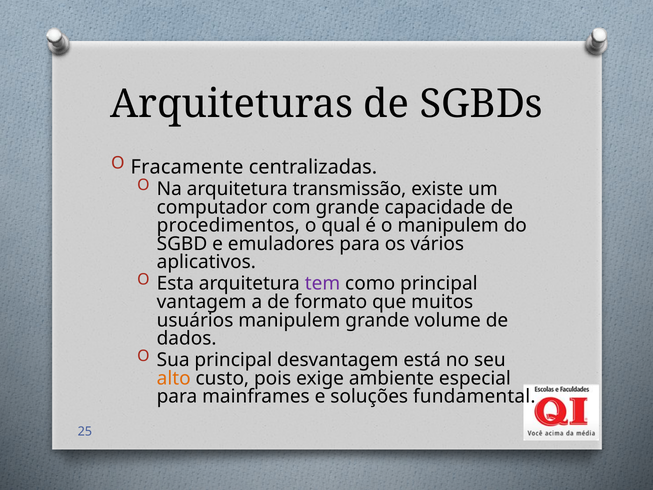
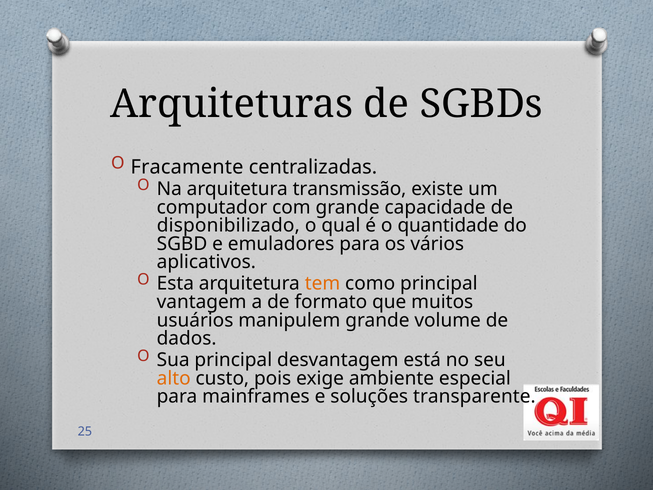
procedimentos: procedimentos -> disponibilizado (228, 226)
o manipulem: manipulem -> quantidade (448, 226)
tem colour: purple -> orange (322, 284)
fundamental: fundamental -> transparente (474, 396)
